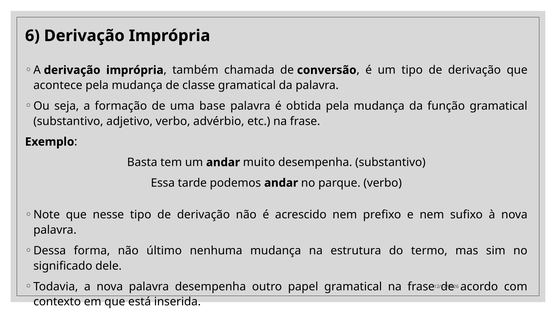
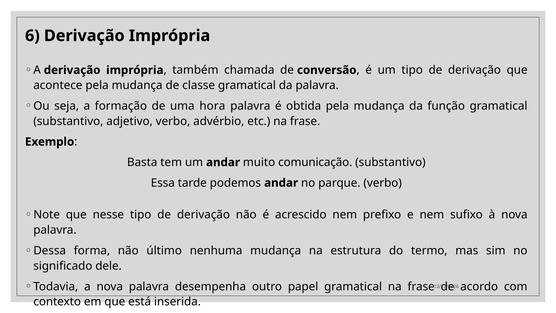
base: base -> hora (212, 106)
muito desempenha: desempenha -> comunicação (315, 162)
